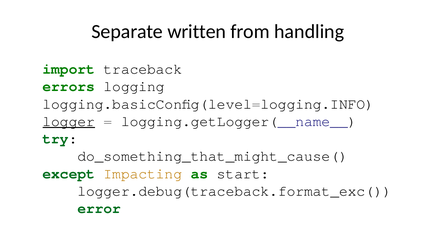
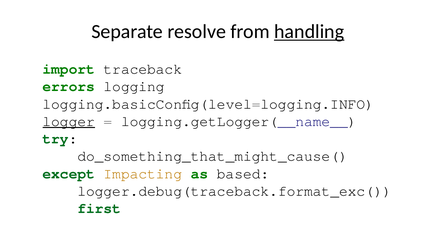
written: written -> resolve (197, 32)
handling underline: none -> present (309, 32)
start: start -> based (243, 174)
error: error -> first (99, 209)
